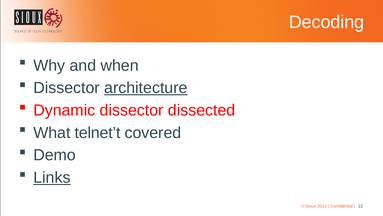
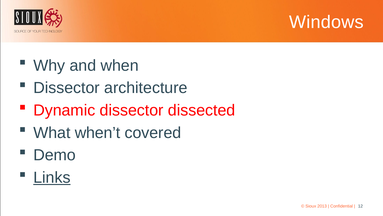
Decoding: Decoding -> Windows (326, 22)
architecture underline: present -> none (146, 88)
telnet’t: telnet’t -> when’t (98, 132)
